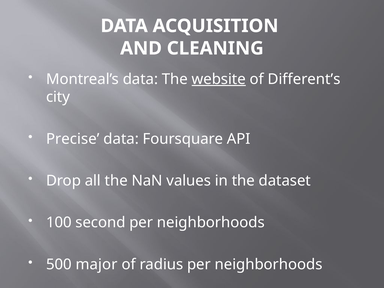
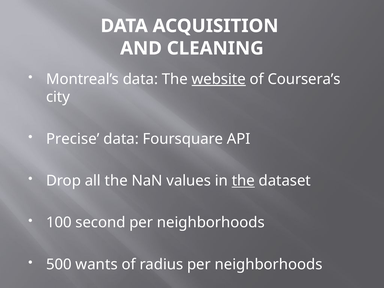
Different’s: Different’s -> Coursera’s (304, 79)
the underline: none -> present (243, 181)
major: major -> wants (97, 264)
